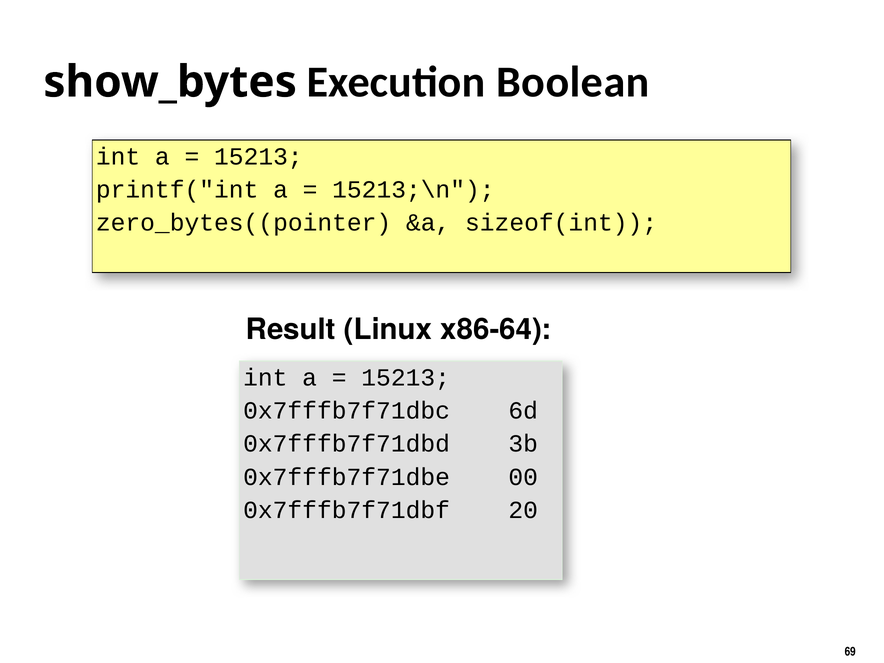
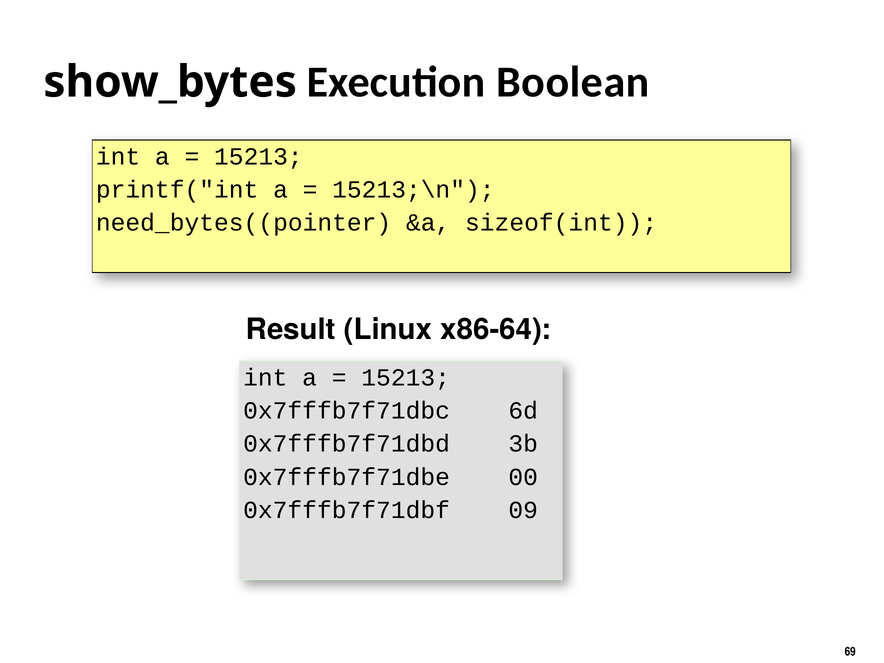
zero_bytes((pointer: zero_bytes((pointer -> need_bytes((pointer (244, 223)
20: 20 -> 09 (523, 510)
